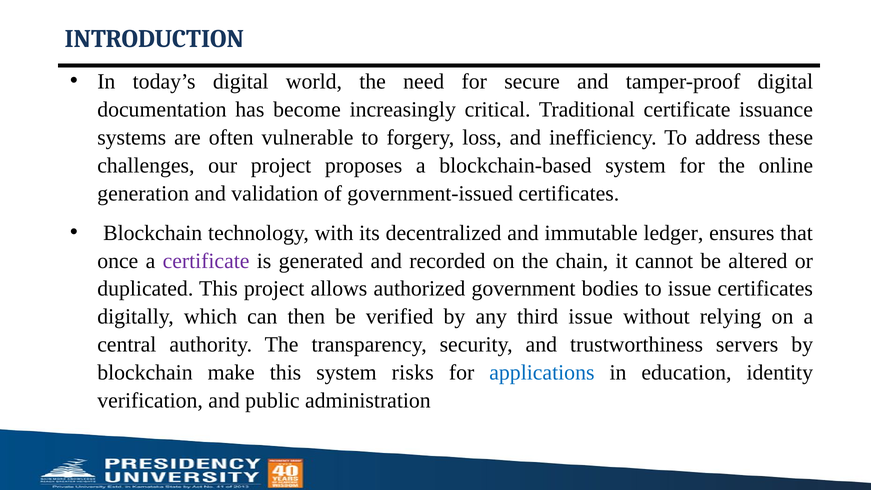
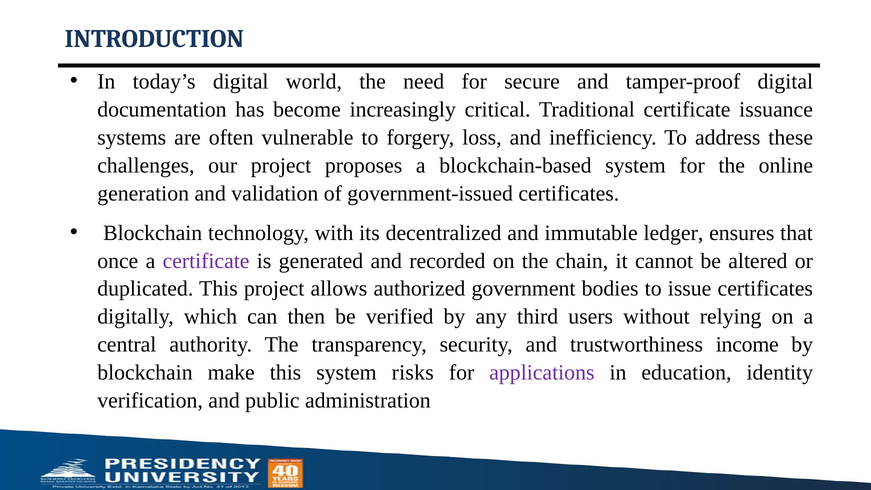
third issue: issue -> users (591, 317)
servers: servers -> income (747, 345)
applications colour: blue -> purple (542, 373)
